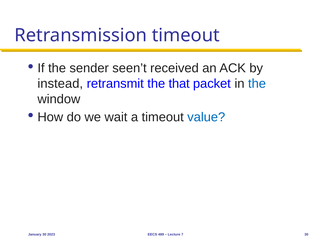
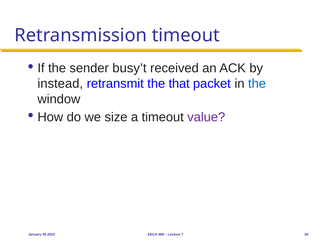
seen’t: seen’t -> busy’t (129, 68)
wait: wait -> size (116, 117)
value colour: blue -> purple (206, 117)
